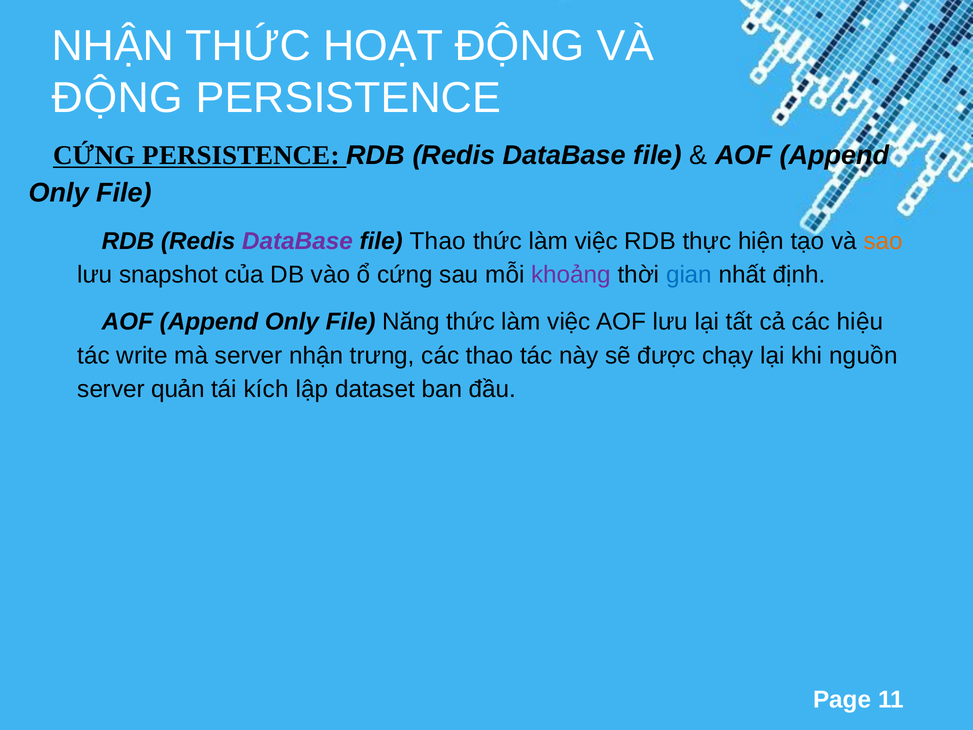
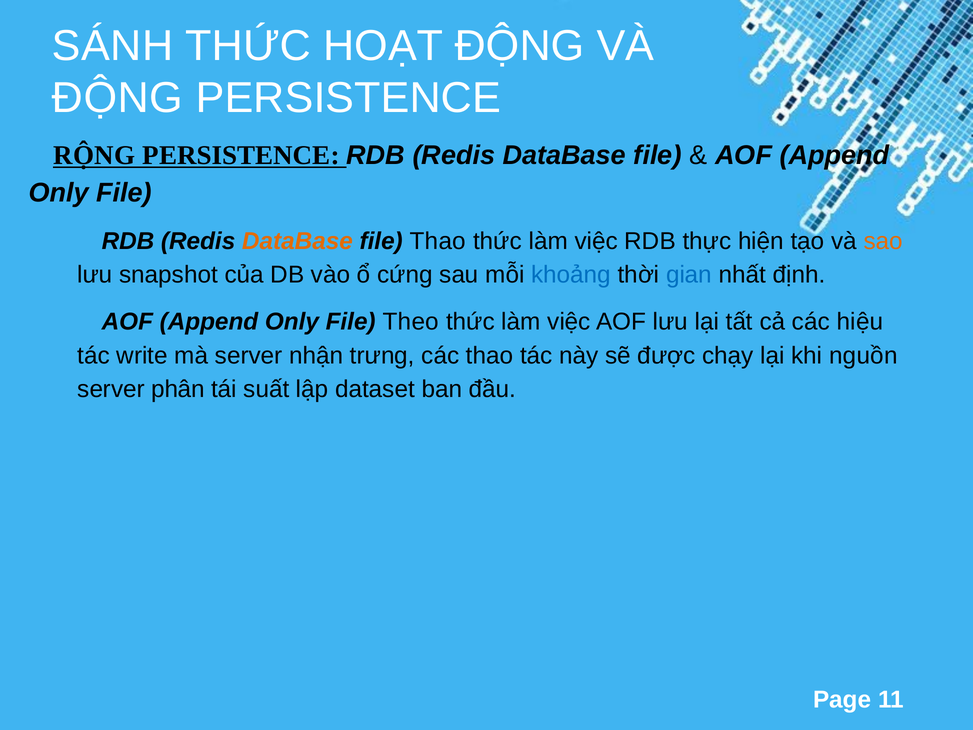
NHẬN: NHẬN -> SÁNH (113, 46)
CỨNG: CỨNG -> RỘNG (94, 155)
DataBase colour: purple -> orange (297, 241)
khoảng colour: purple -> blue (571, 275)
Năng: Năng -> Theo (411, 322)
quản: quản -> phân (178, 389)
kích: kích -> suất (266, 389)
